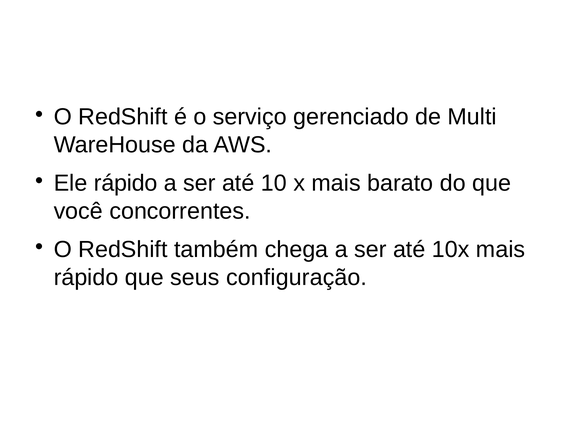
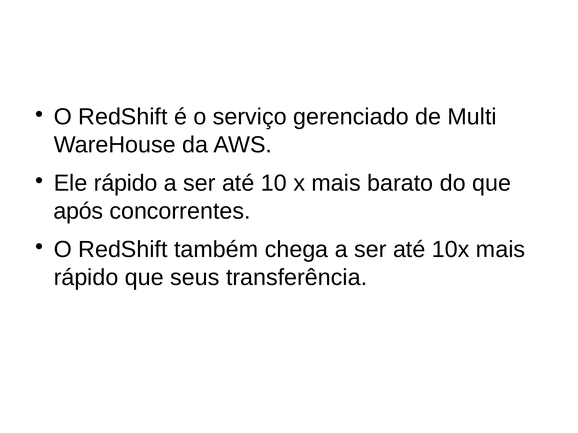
você: você -> após (78, 211)
configuração: configuração -> transferência (297, 278)
